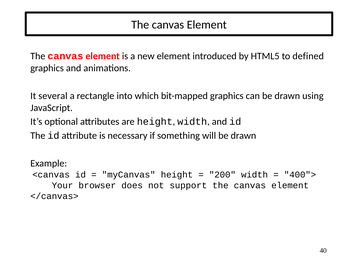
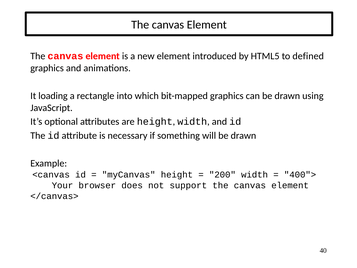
several: several -> loading (53, 96)
